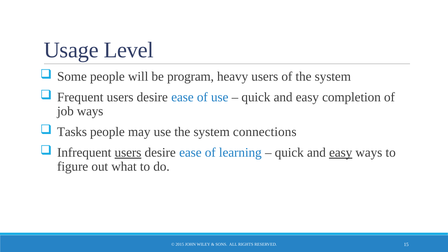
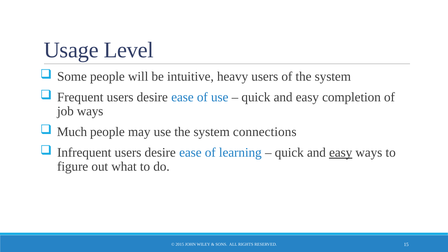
program: program -> intuitive (190, 76)
Tasks: Tasks -> Much (72, 132)
users underline: present -> none (128, 153)
